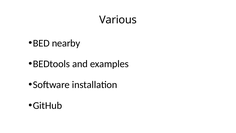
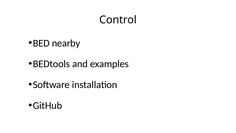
Various: Various -> Control (118, 20)
